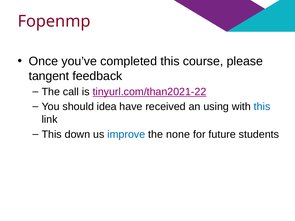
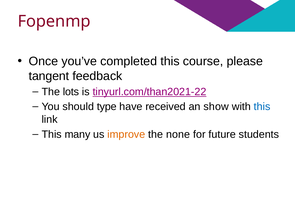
call: call -> lots (71, 92)
idea: idea -> type (107, 107)
using: using -> show (216, 107)
down: down -> many (77, 135)
improve colour: blue -> orange (126, 135)
